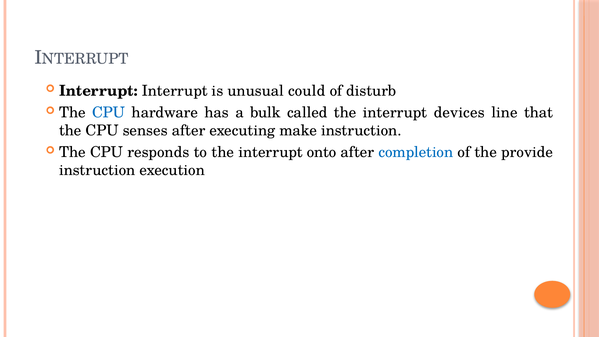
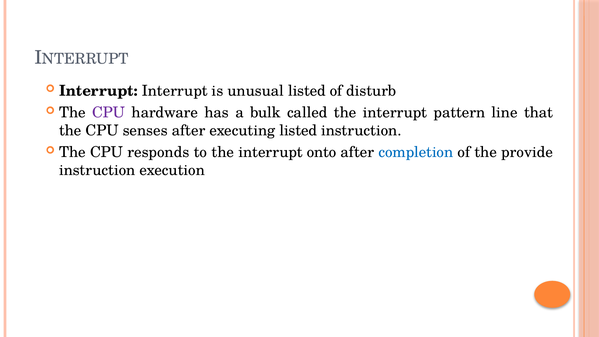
unusual could: could -> listed (307, 91)
CPU colour: blue -> purple (109, 113)
devices: devices -> pattern (459, 113)
executing make: make -> listed (298, 131)
